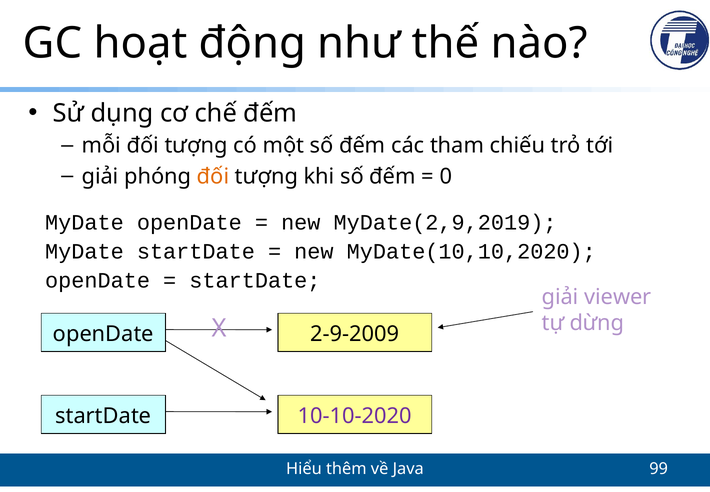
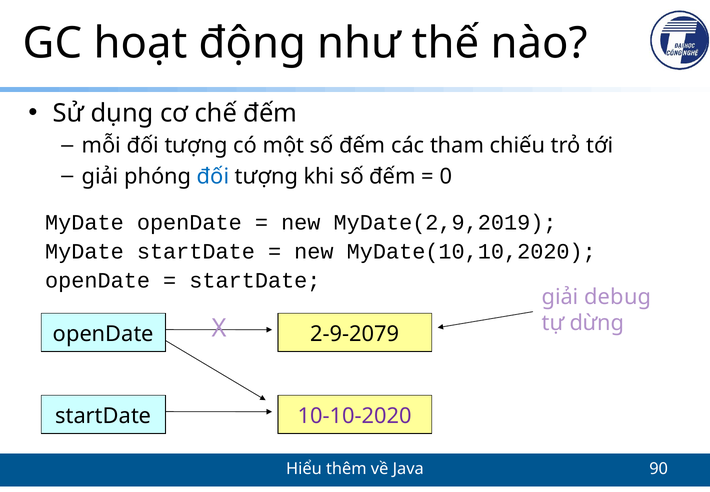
đối colour: orange -> blue (213, 176)
viewer: viewer -> debug (618, 297)
2-9-2009: 2-9-2009 -> 2-9-2079 (355, 334)
99: 99 -> 90 (659, 468)
